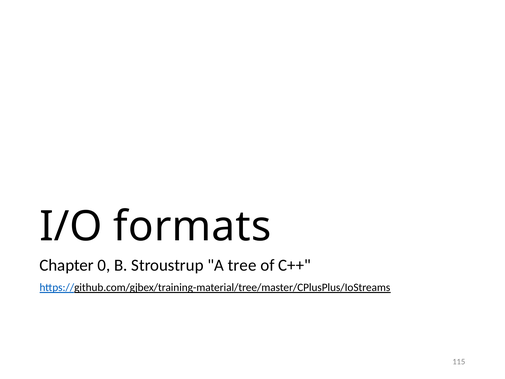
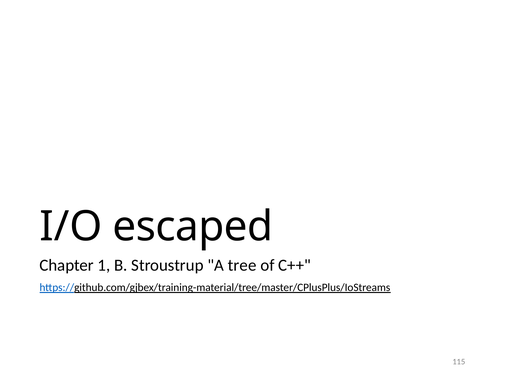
formats: formats -> escaped (193, 226)
0: 0 -> 1 (104, 265)
